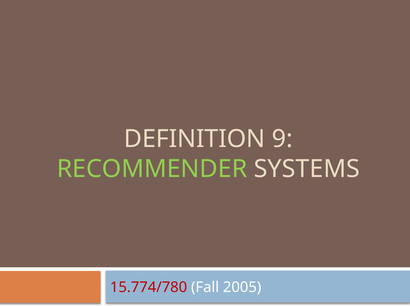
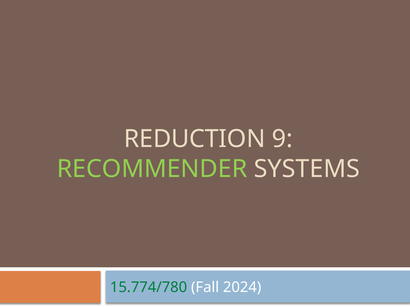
DEFINITION: DEFINITION -> REDUCTION (195, 139)
15.774/780 colour: red -> green (149, 288)
2005: 2005 -> 2024 (242, 288)
